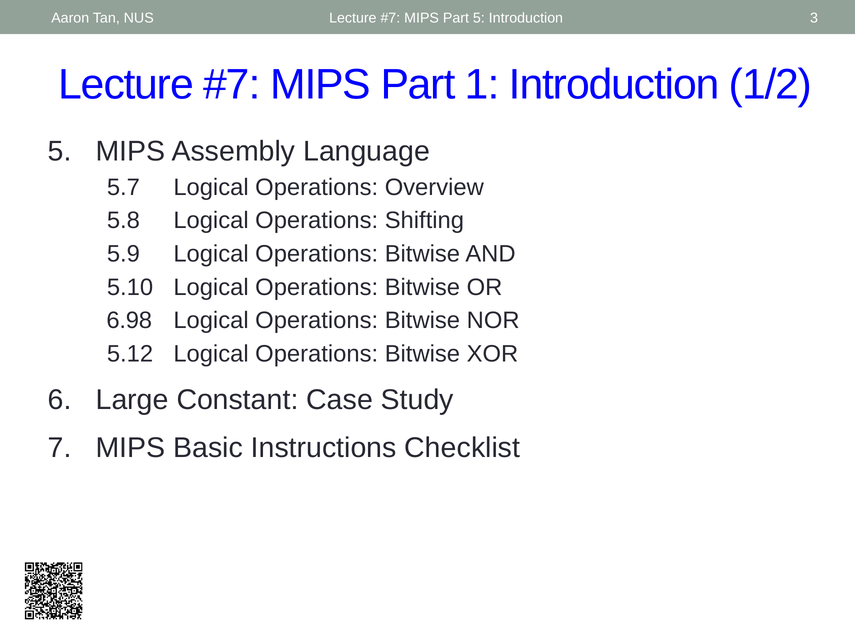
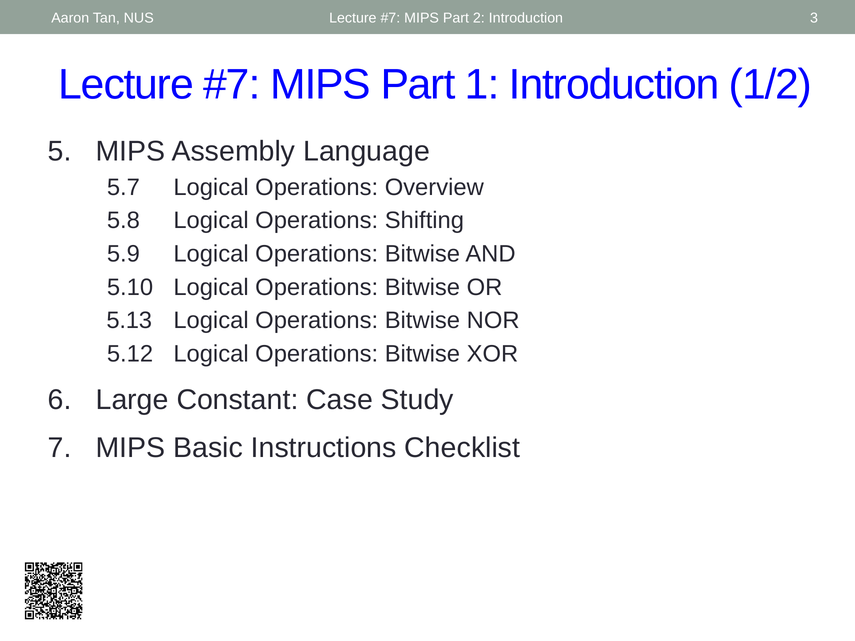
Part 5: 5 -> 2 (479, 18)
6.98: 6.98 -> 5.13 (129, 321)
